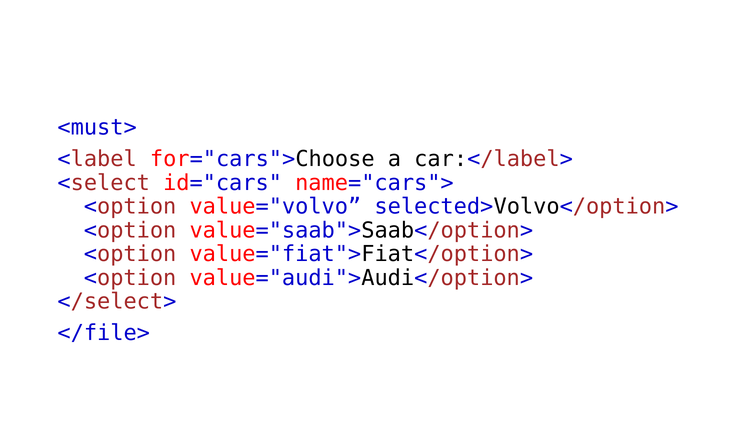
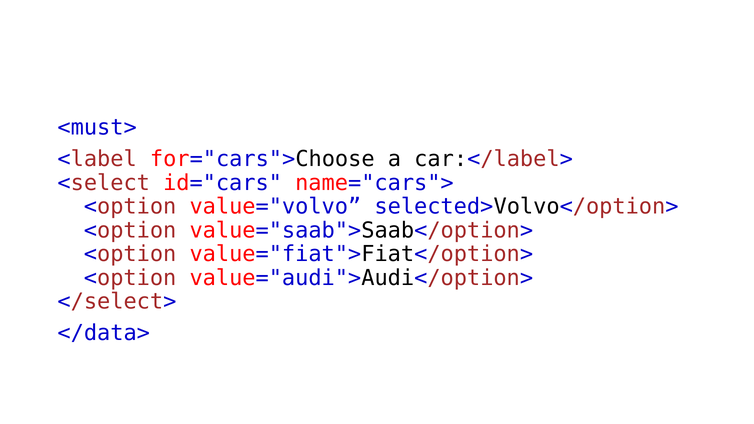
</file>: </file> -> </data> (104, 333)
